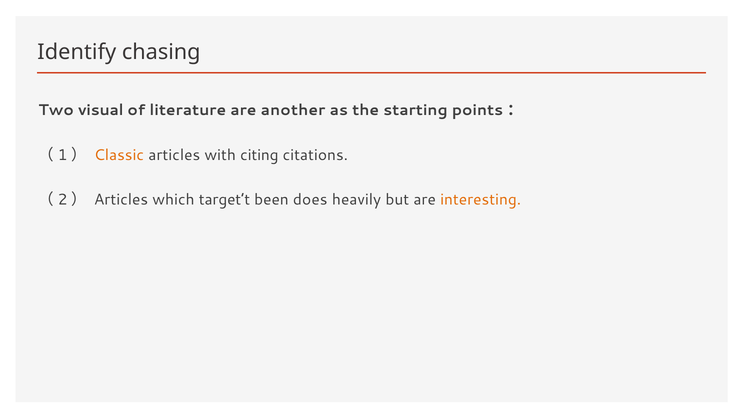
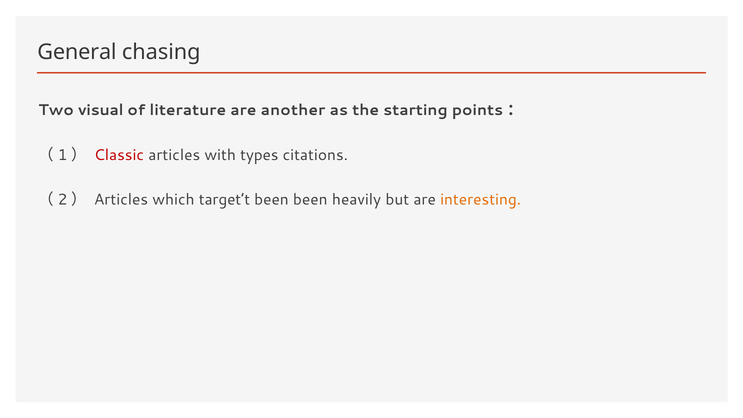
Identify: Identify -> General (77, 52)
Classic colour: orange -> red (119, 155)
citing: citing -> types (259, 155)
been does: does -> been (310, 200)
